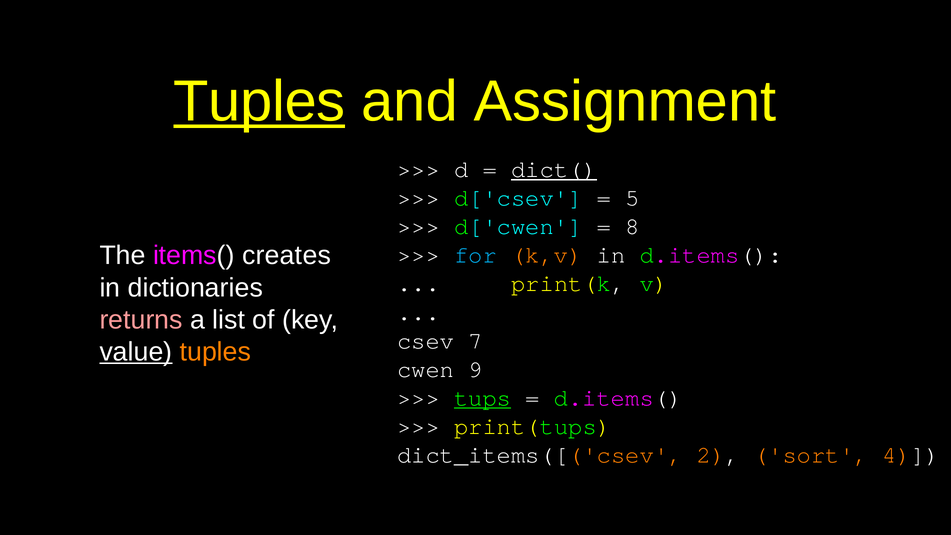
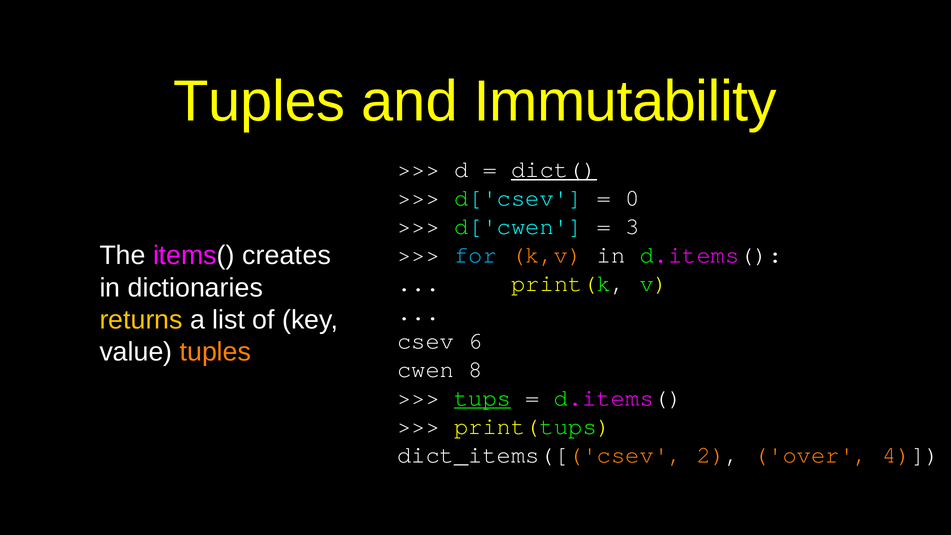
Tuples underline: present -> none (259, 101)
Assignment: Assignment -> Immutability (625, 101)
5: 5 -> 0 (632, 198)
8: 8 -> 3 (632, 227)
returns colour: pink -> yellow (141, 320)
7: 7 -> 6 (476, 341)
value underline: present -> none (136, 352)
9: 9 -> 8 (476, 369)
sort: sort -> over (811, 455)
